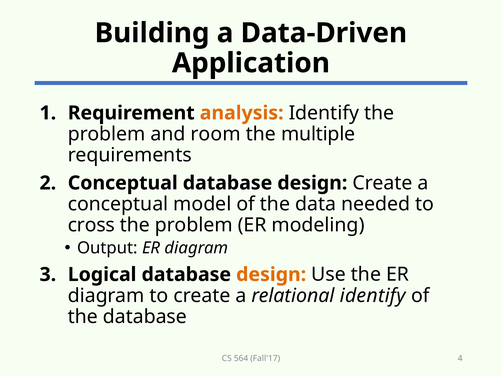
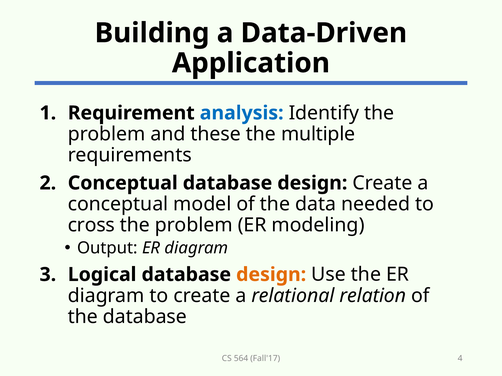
analysis colour: orange -> blue (242, 113)
room: room -> these (216, 134)
relational identify: identify -> relation (373, 296)
